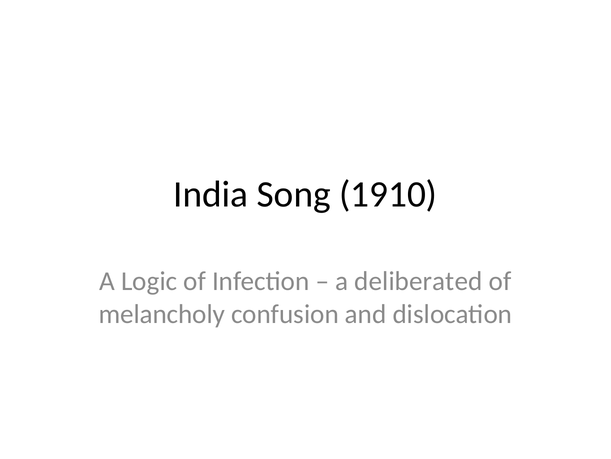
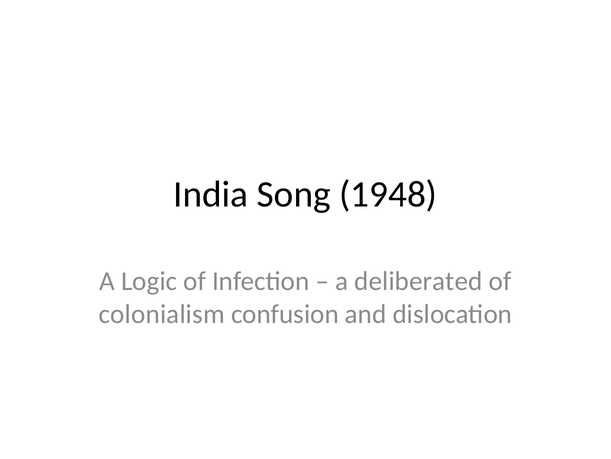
1910: 1910 -> 1948 (388, 194)
melancholy: melancholy -> colonialism (162, 314)
